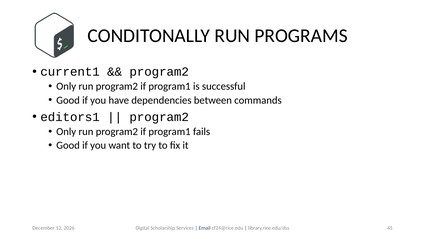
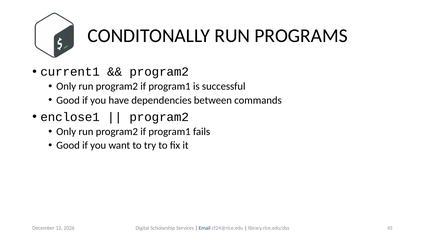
editors1: editors1 -> enclose1 (70, 117)
